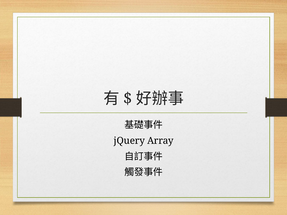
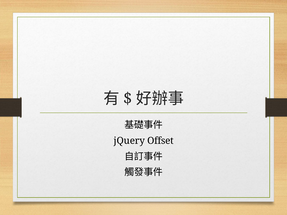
Array: Array -> Offset (160, 141)
